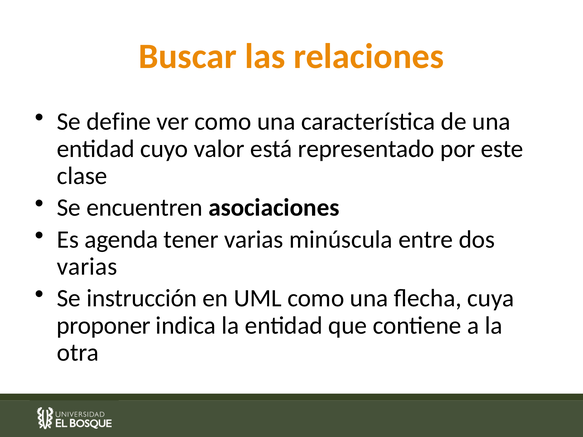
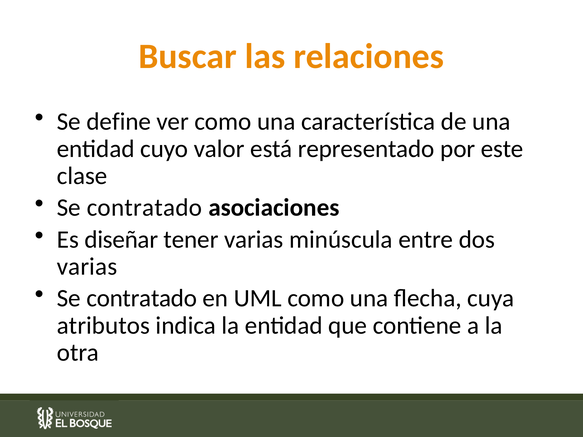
encuentren: encuentren -> contratado (144, 208)
agenda: agenda -> diseñar (121, 240)
instrucción: instrucción -> contratado (142, 299)
proponer: proponer -> atributos (103, 326)
